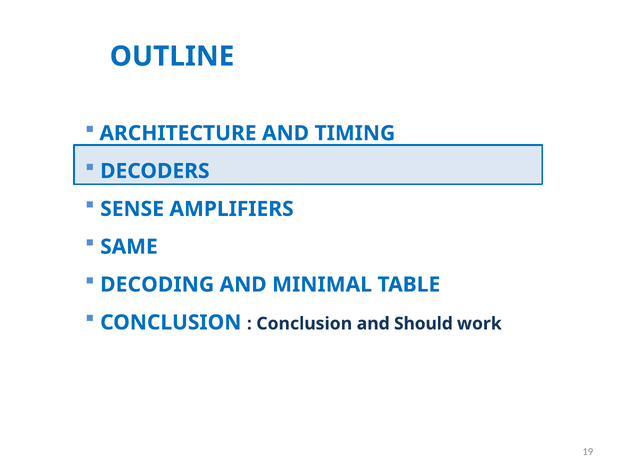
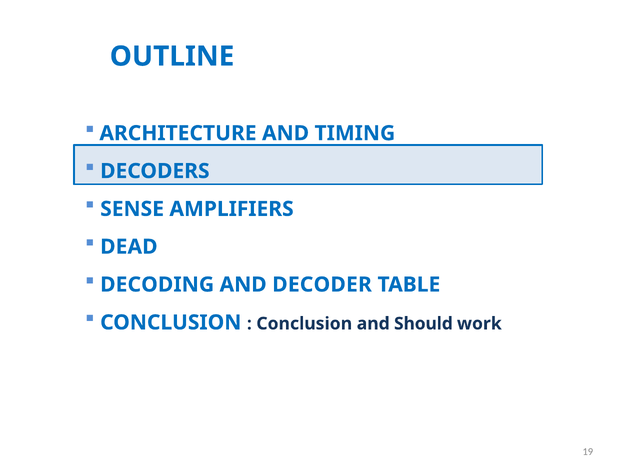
SAME: SAME -> DEAD (129, 247)
MINIMAL: MINIMAL -> DECODER (322, 285)
